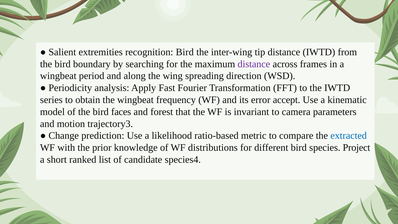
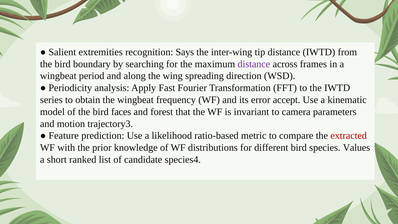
recognition Bird: Bird -> Says (185, 52)
Change: Change -> Feature (64, 136)
extracted colour: blue -> red (349, 136)
Project: Project -> Values (356, 148)
